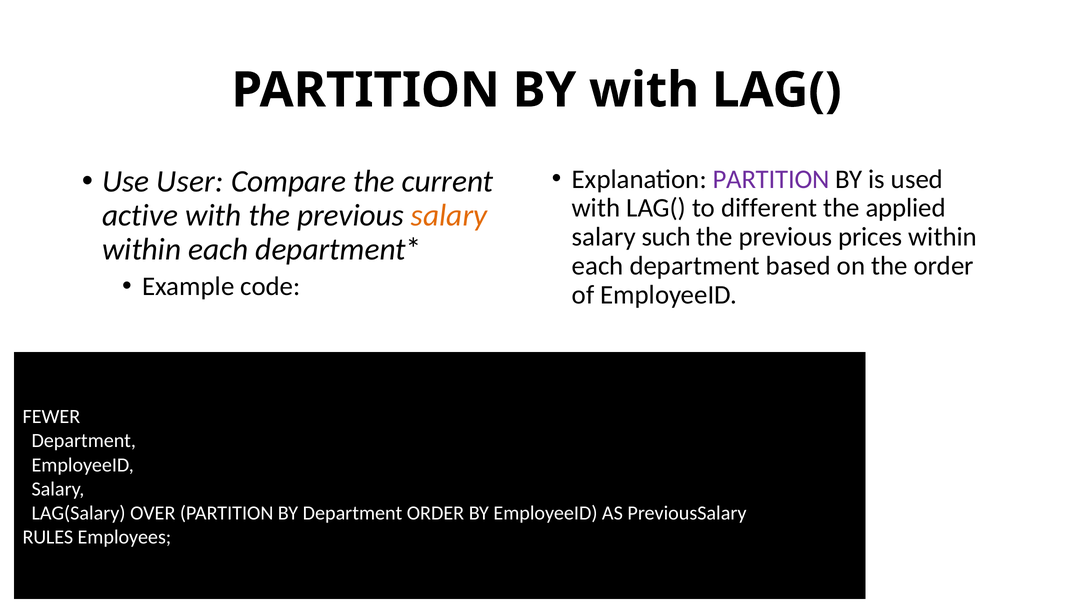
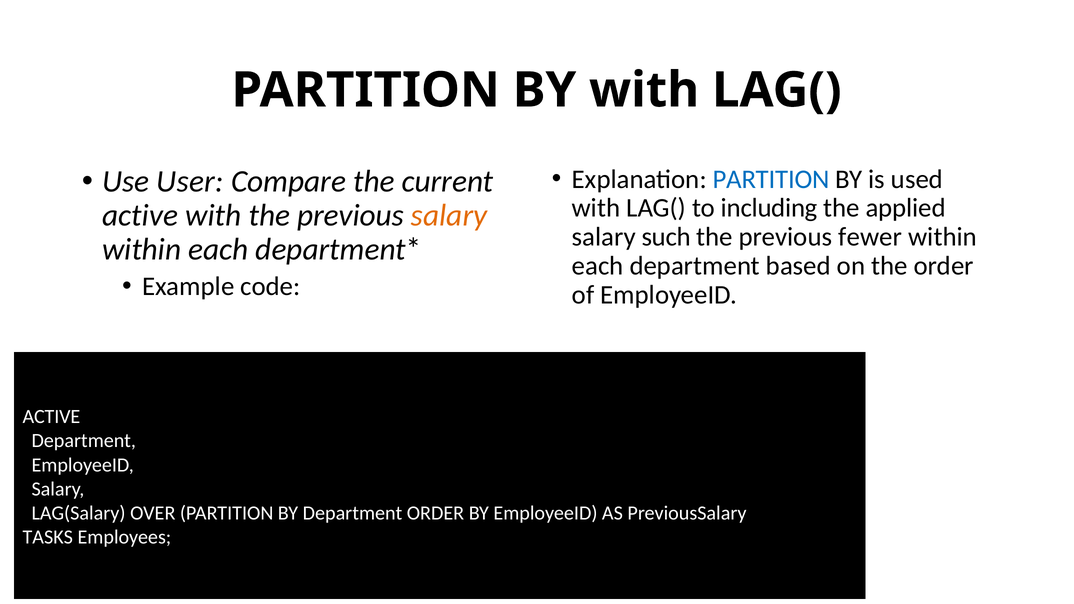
PARTITION colour: purple -> blue (771, 179)
different: different -> including (769, 208)
prices: prices -> fewer (870, 237)
FEWER: FEWER -> ACTIVE (51, 417)
RULES: RULES -> TASKS (48, 537)
